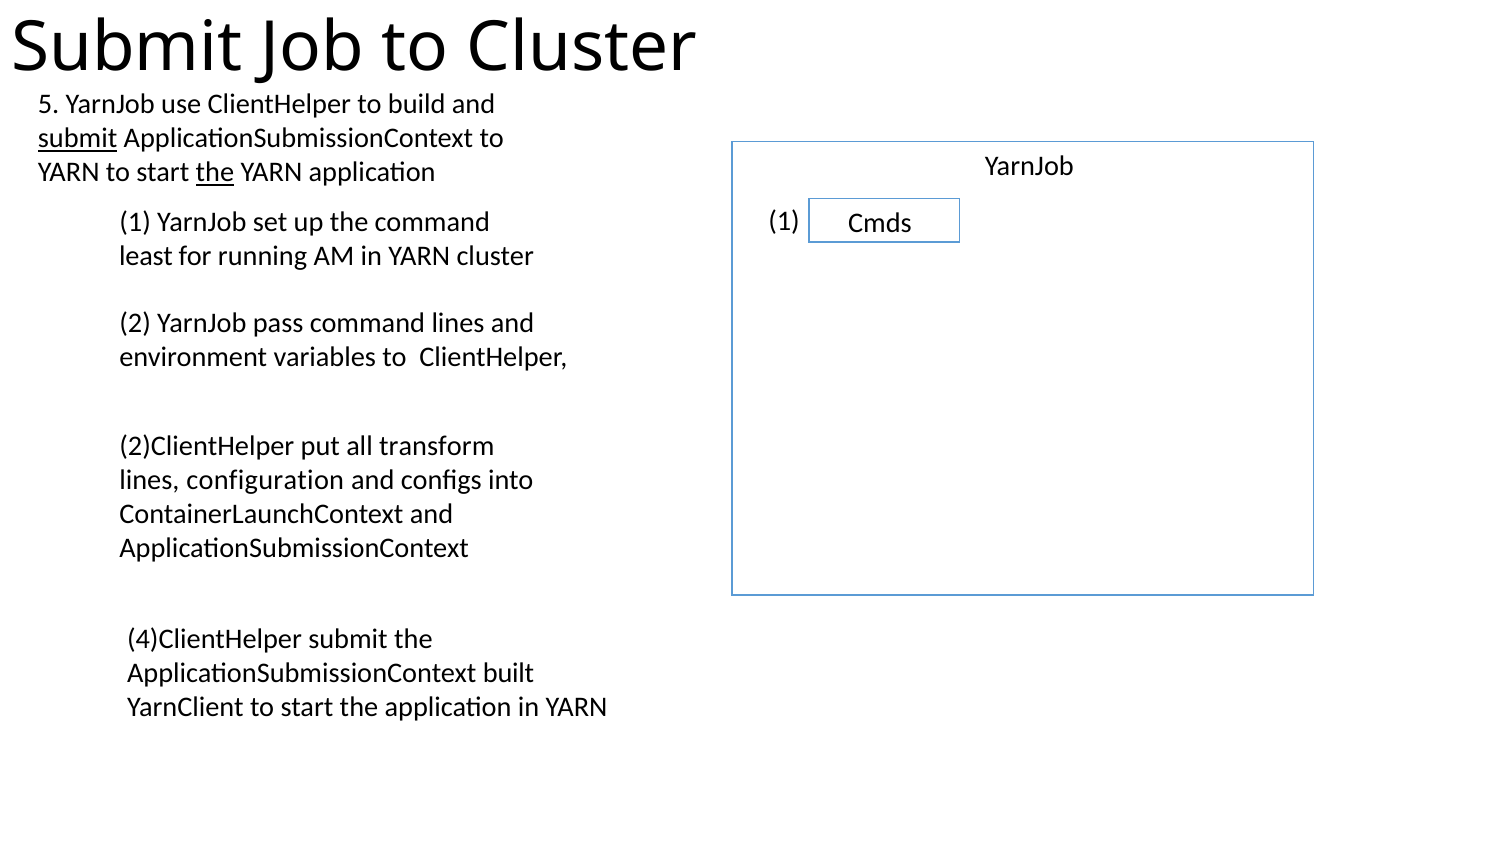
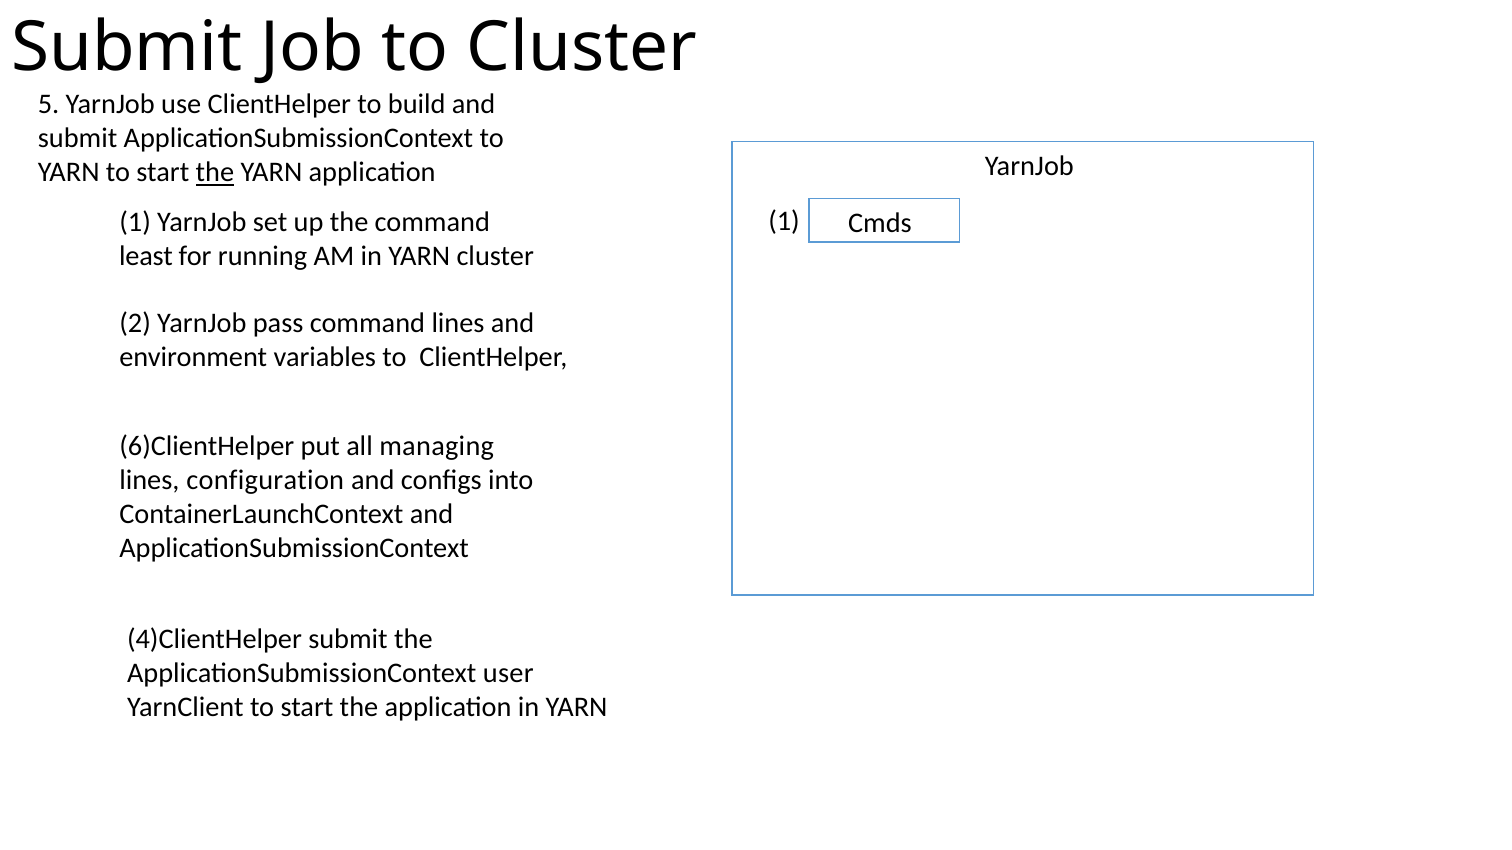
submit underline: present -> none (78, 139)
2)ClientHelper: 2)ClientHelper -> 6)ClientHelper (207, 447)
transform: transform -> managing (437, 447)
built: built -> user (508, 673)
